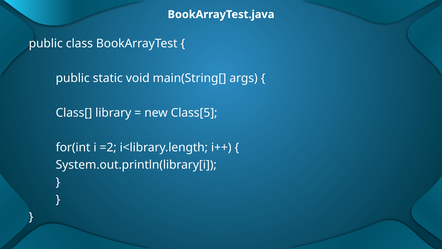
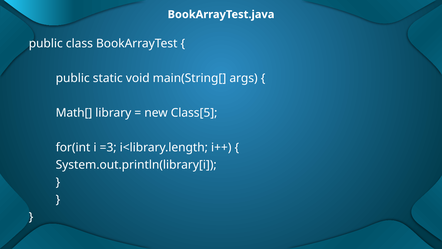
Class[: Class[ -> Math[ (74, 113)
=2: =2 -> =3 (108, 147)
